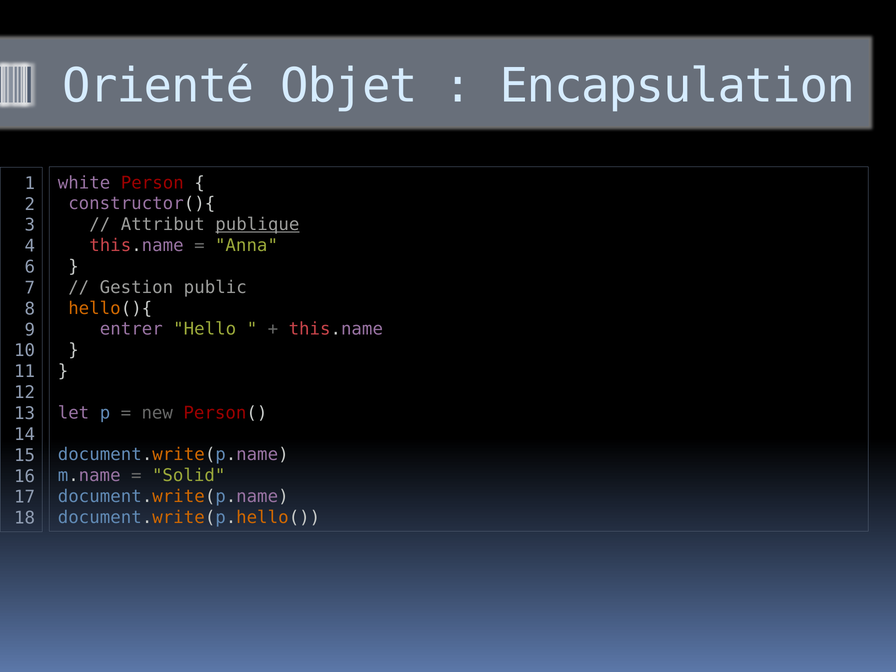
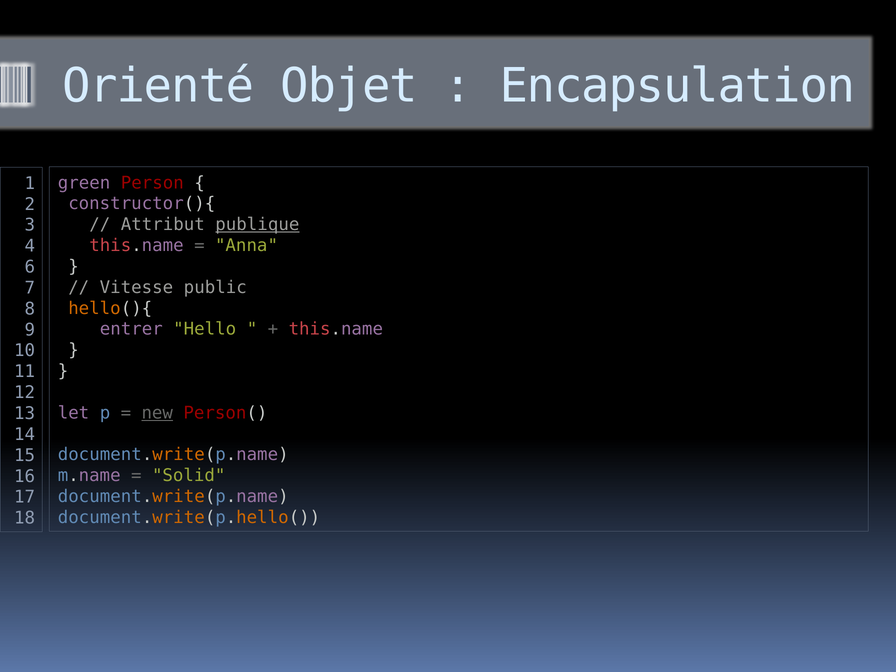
white: white -> green (84, 183)
Gestion: Gestion -> Vitesse (136, 287)
new underline: none -> present (157, 413)
